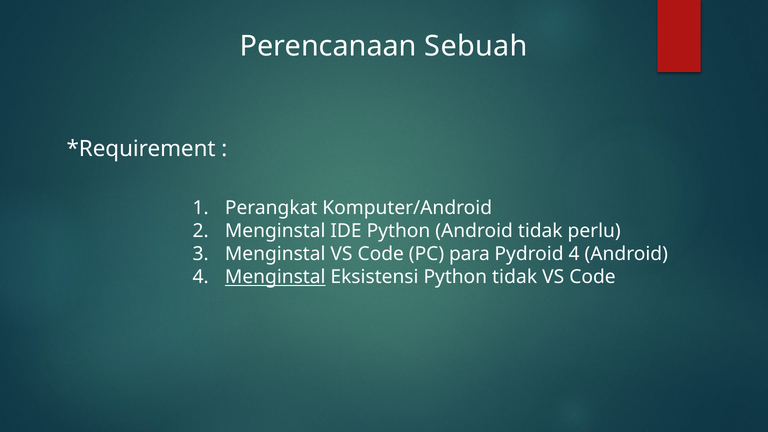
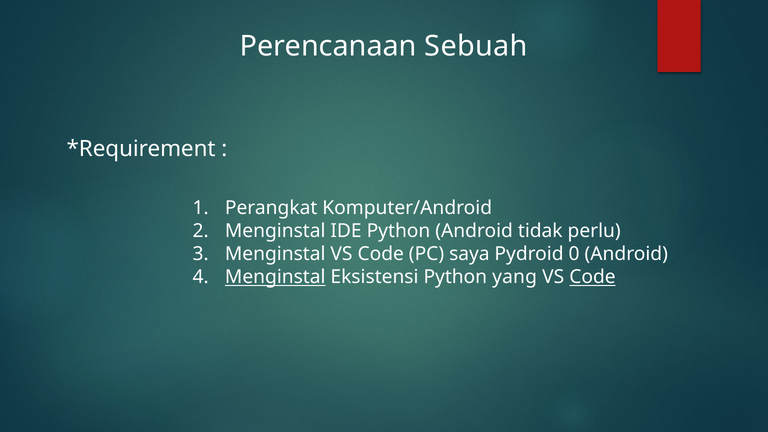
para: para -> saya (469, 254)
Pydroid 4: 4 -> 0 (574, 254)
Python tidak: tidak -> yang (515, 277)
Code underline: none -> present (592, 277)
